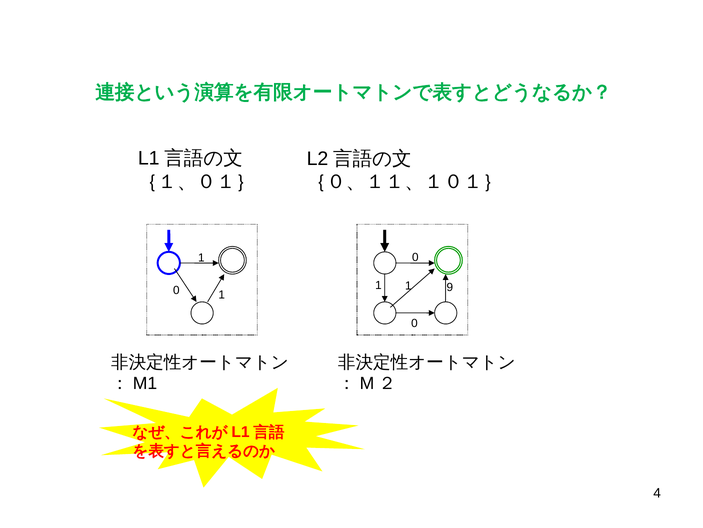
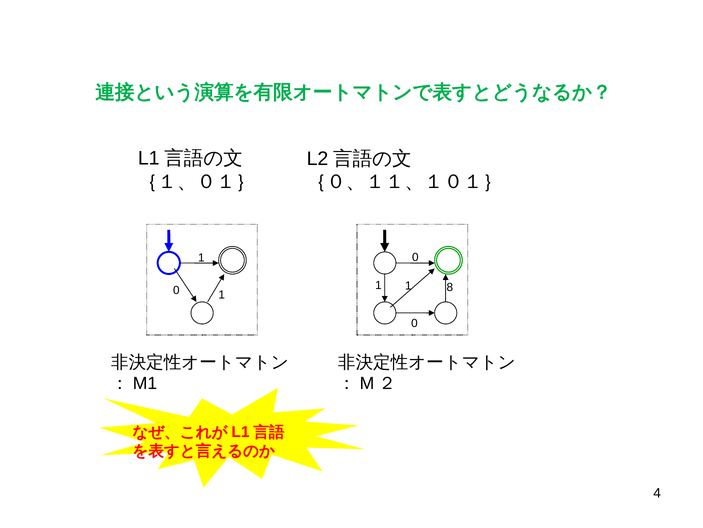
9: 9 -> 8 (450, 287)
